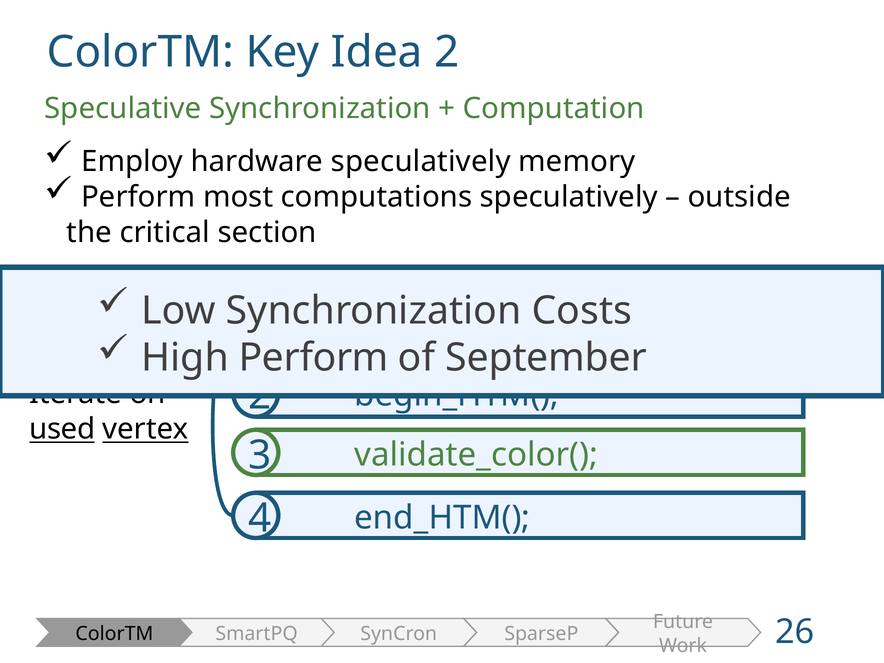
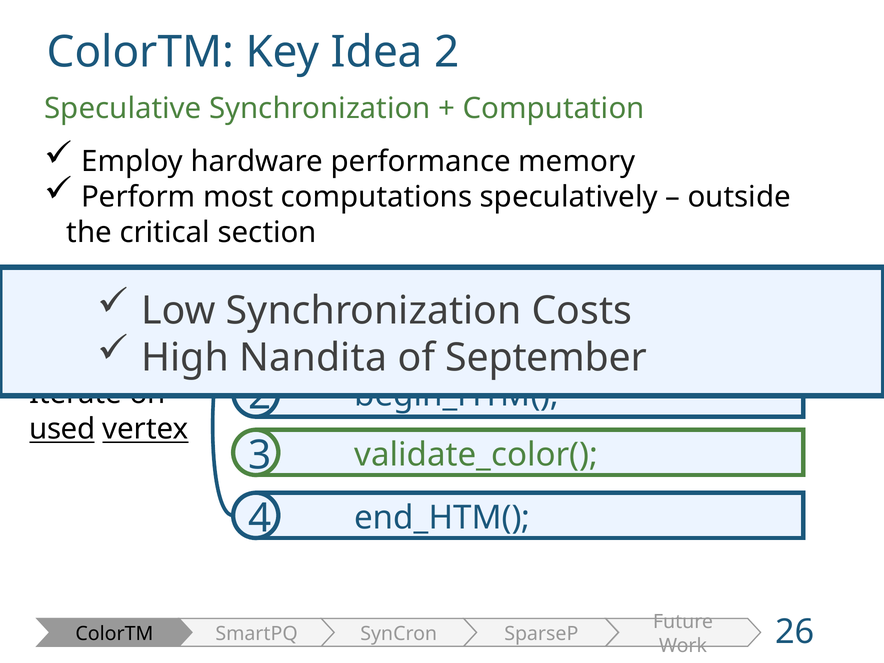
hardware speculatively: speculatively -> performance (421, 162)
High Perform: Perform -> Nandita (313, 358)
